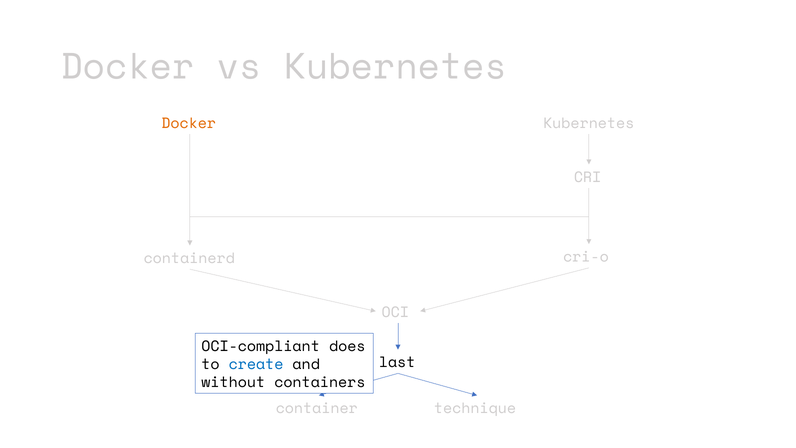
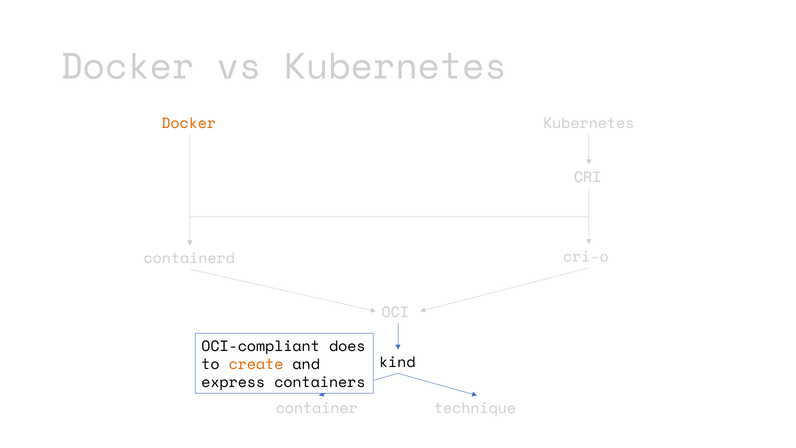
last: last -> kind (397, 362)
create colour: blue -> orange (256, 364)
without: without -> express (233, 382)
